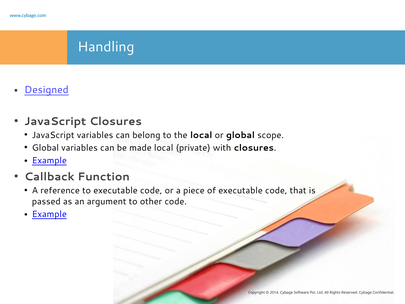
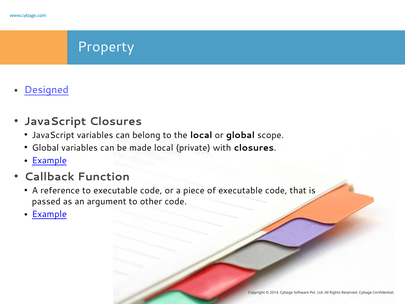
Handling: Handling -> Property (106, 47)
